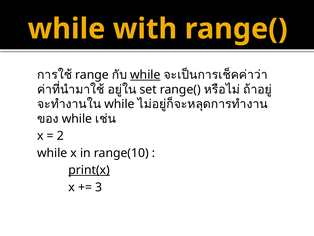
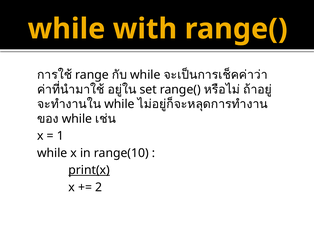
while underline: present -> none (145, 75)
2: 2 -> 1 (60, 136)
3: 3 -> 2 (99, 187)
